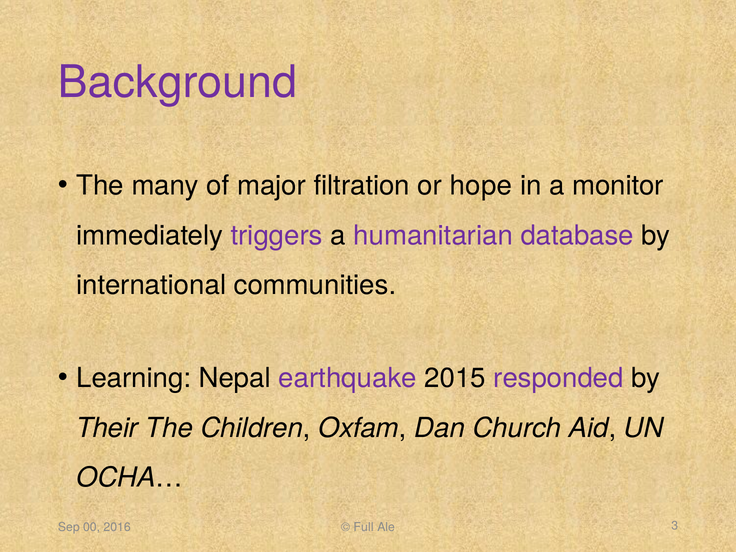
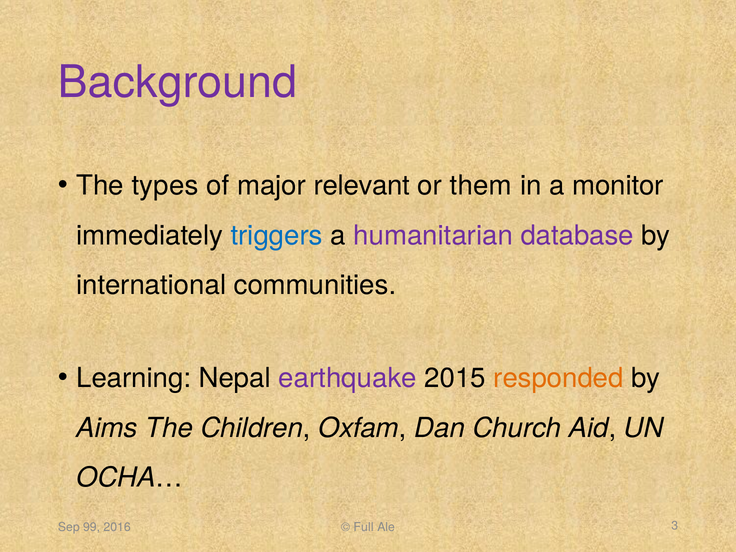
many: many -> types (165, 186)
filtration: filtration -> relevant (362, 186)
hope: hope -> them (481, 186)
triggers colour: purple -> blue (277, 235)
responded colour: purple -> orange (559, 378)
Their: Their -> Aims (107, 428)
00: 00 -> 99 (92, 527)
